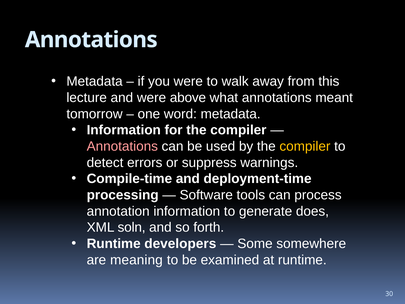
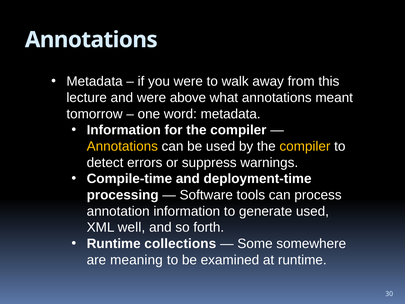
Annotations colour: pink -> yellow (122, 146)
generate does: does -> used (312, 211)
soln: soln -> well (131, 227)
developers: developers -> collections (180, 243)
